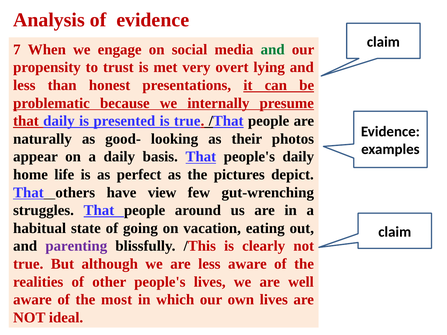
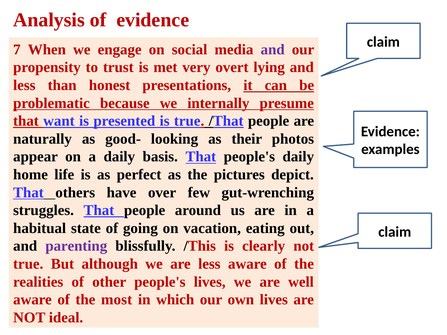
and colour: green -> purple (273, 50)
that daily: daily -> want (59, 121)
view: view -> over (162, 193)
